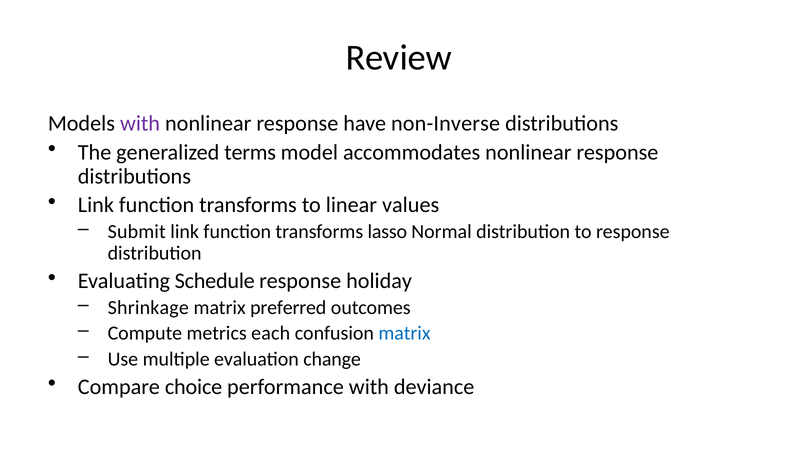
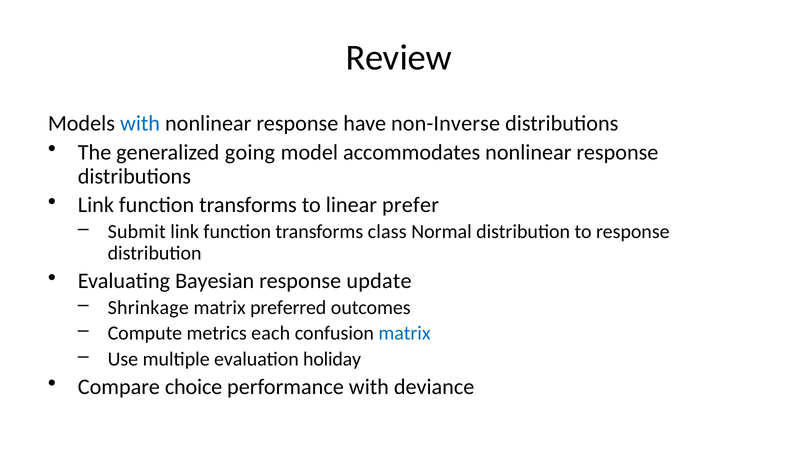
with colour: purple -> blue (140, 124)
terms: terms -> going (250, 152)
values: values -> prefer (411, 205)
lasso: lasso -> class (387, 232)
Schedule: Schedule -> Bayesian (215, 281)
holiday: holiday -> update (379, 281)
change: change -> holiday (332, 359)
